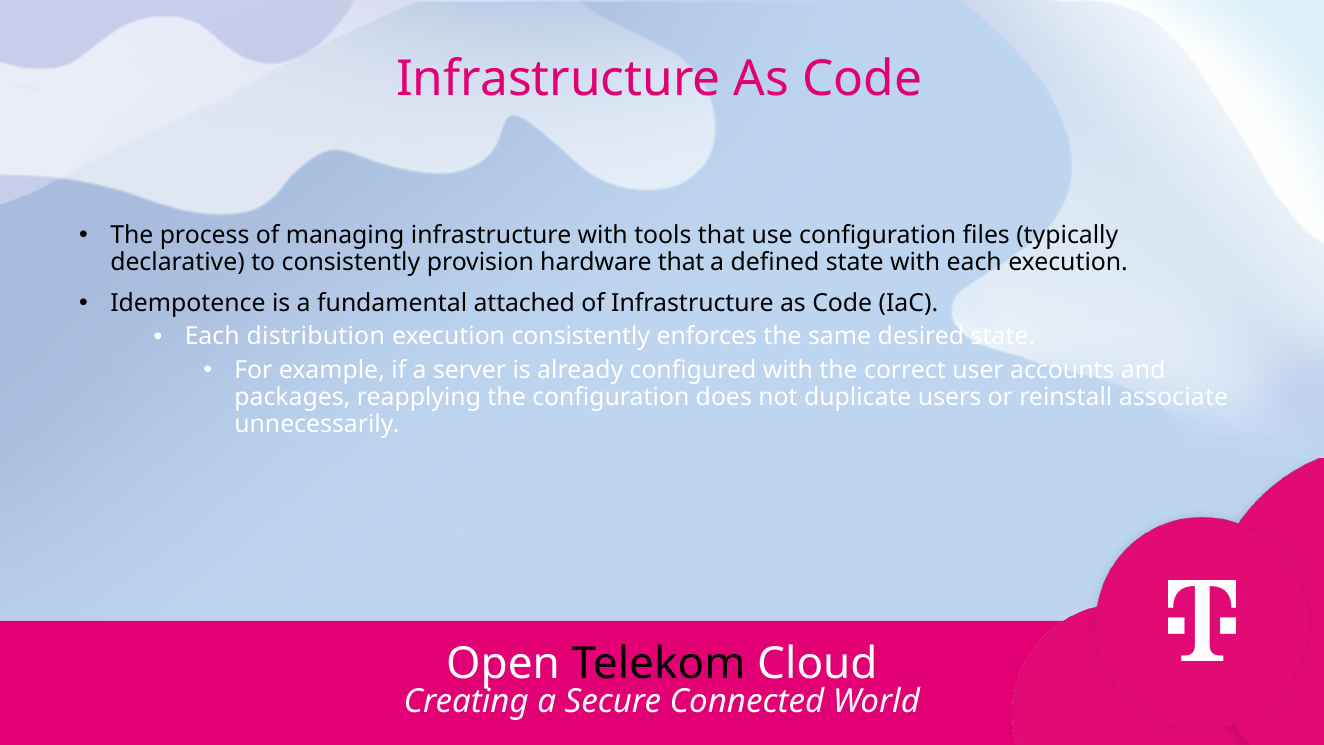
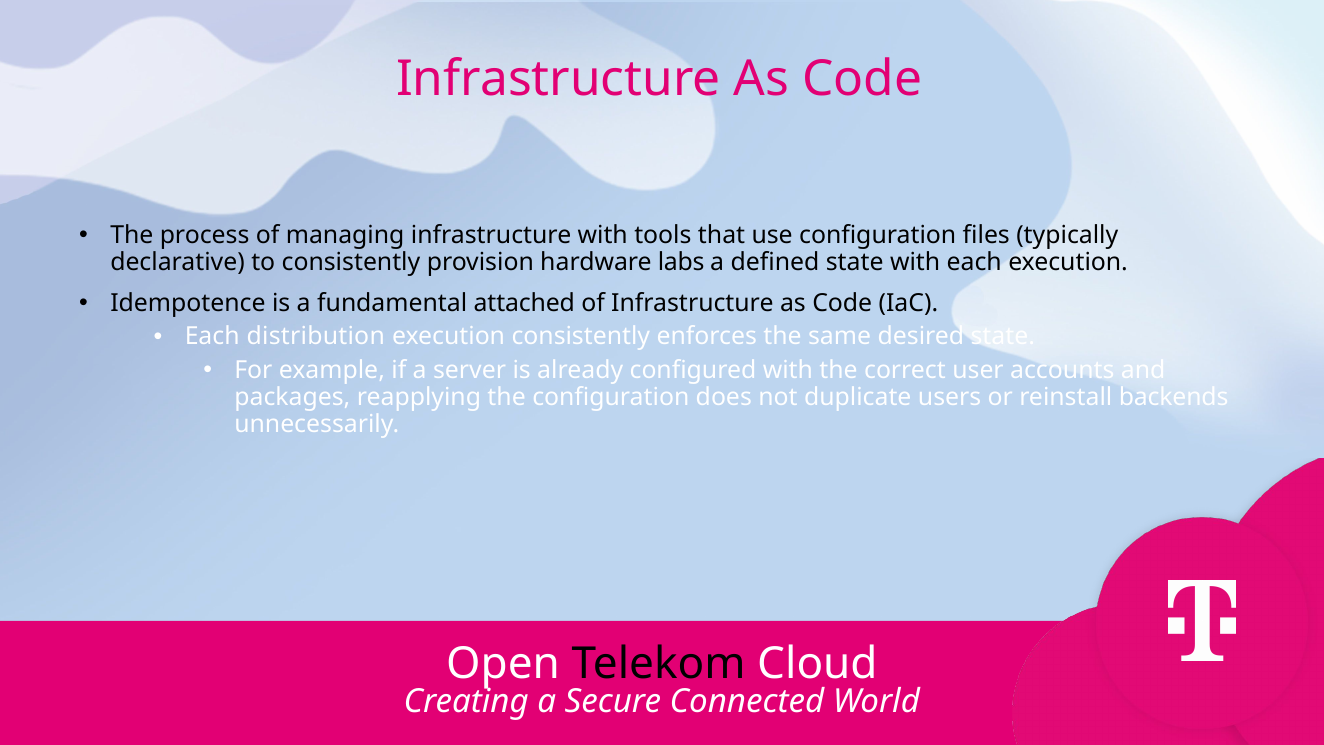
hardware that: that -> labs (681, 262)
associate: associate -> backends (1174, 397)
